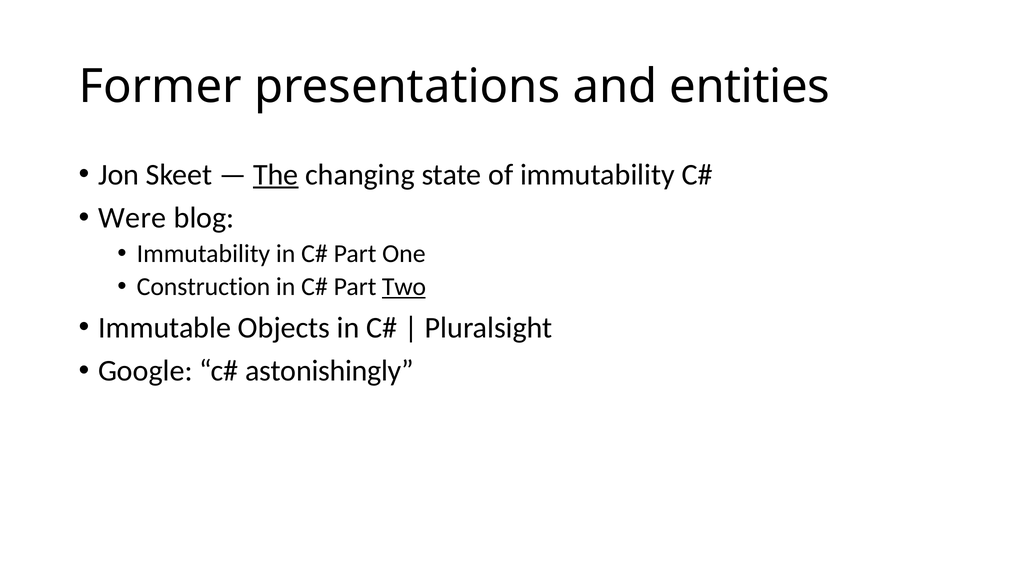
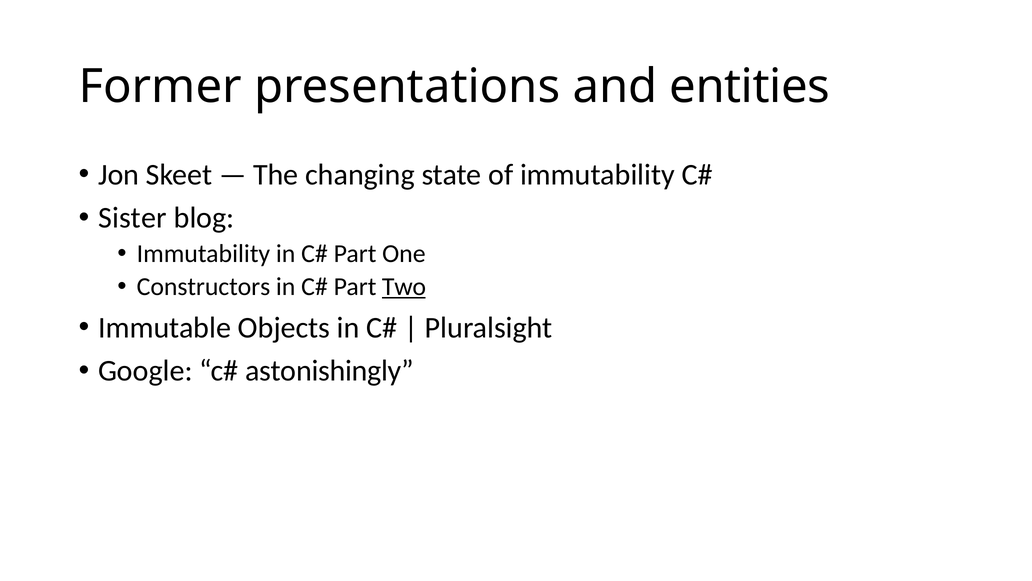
The underline: present -> none (276, 174)
Were: Were -> Sister (132, 218)
Construction: Construction -> Constructors (203, 287)
